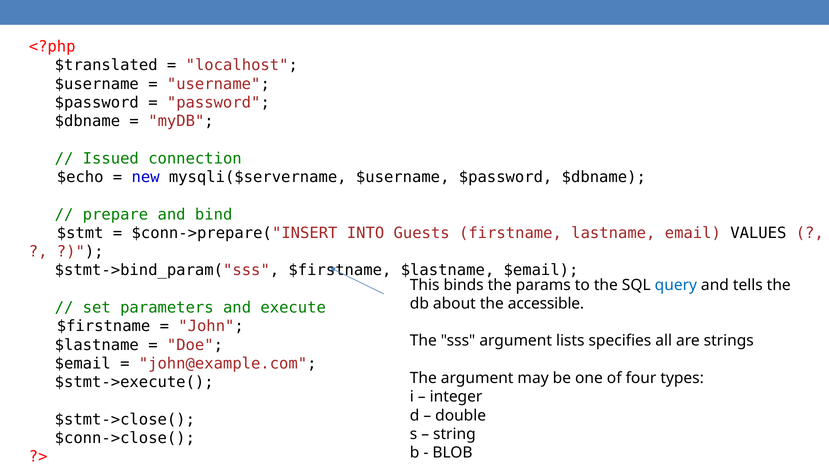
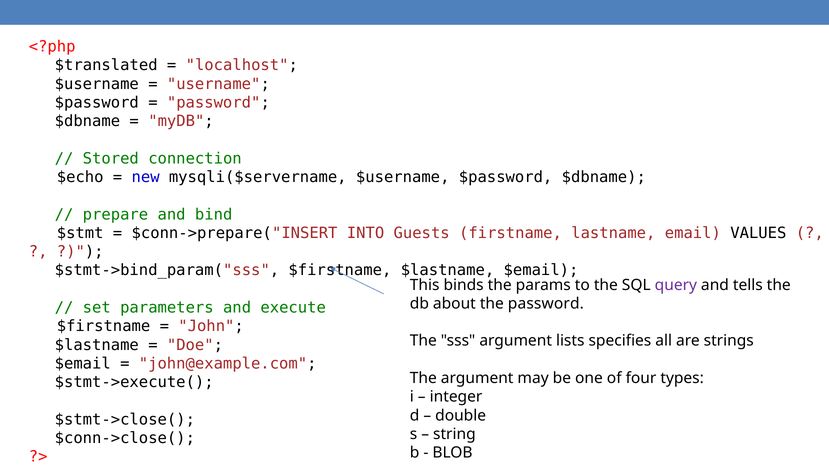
Issued: Issued -> Stored (111, 159)
query colour: blue -> purple (676, 285)
the accessible: accessible -> password (546, 304)
